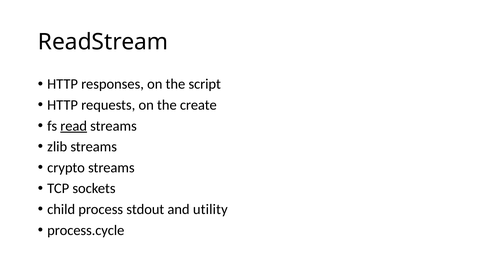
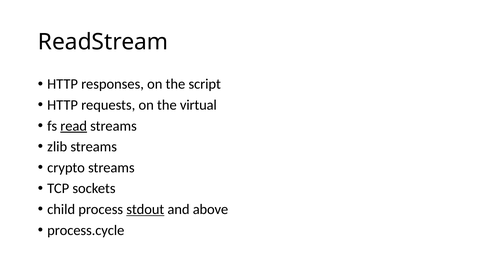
create: create -> virtual (198, 105)
stdout underline: none -> present (145, 209)
utility: utility -> above (210, 209)
